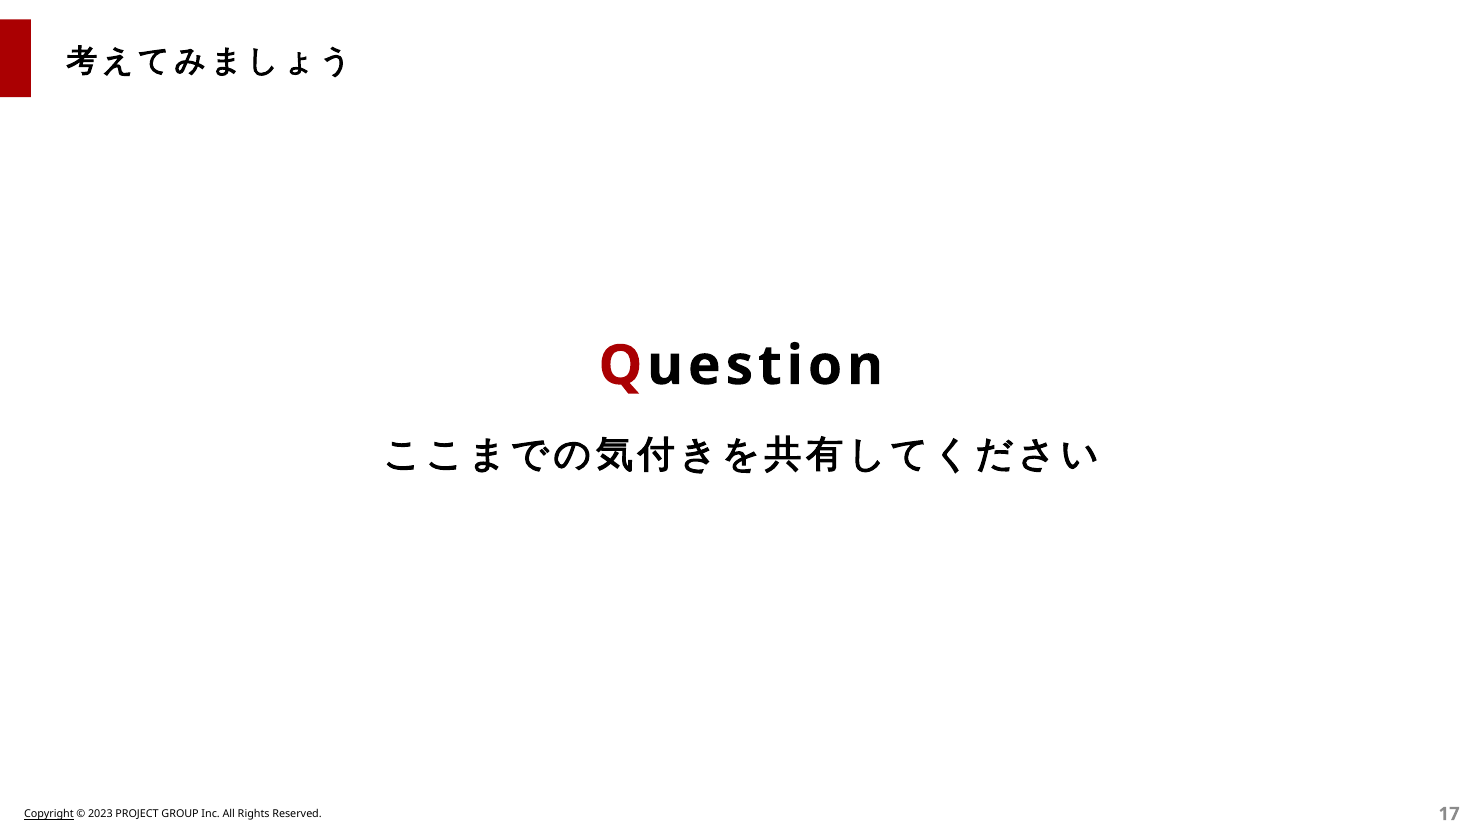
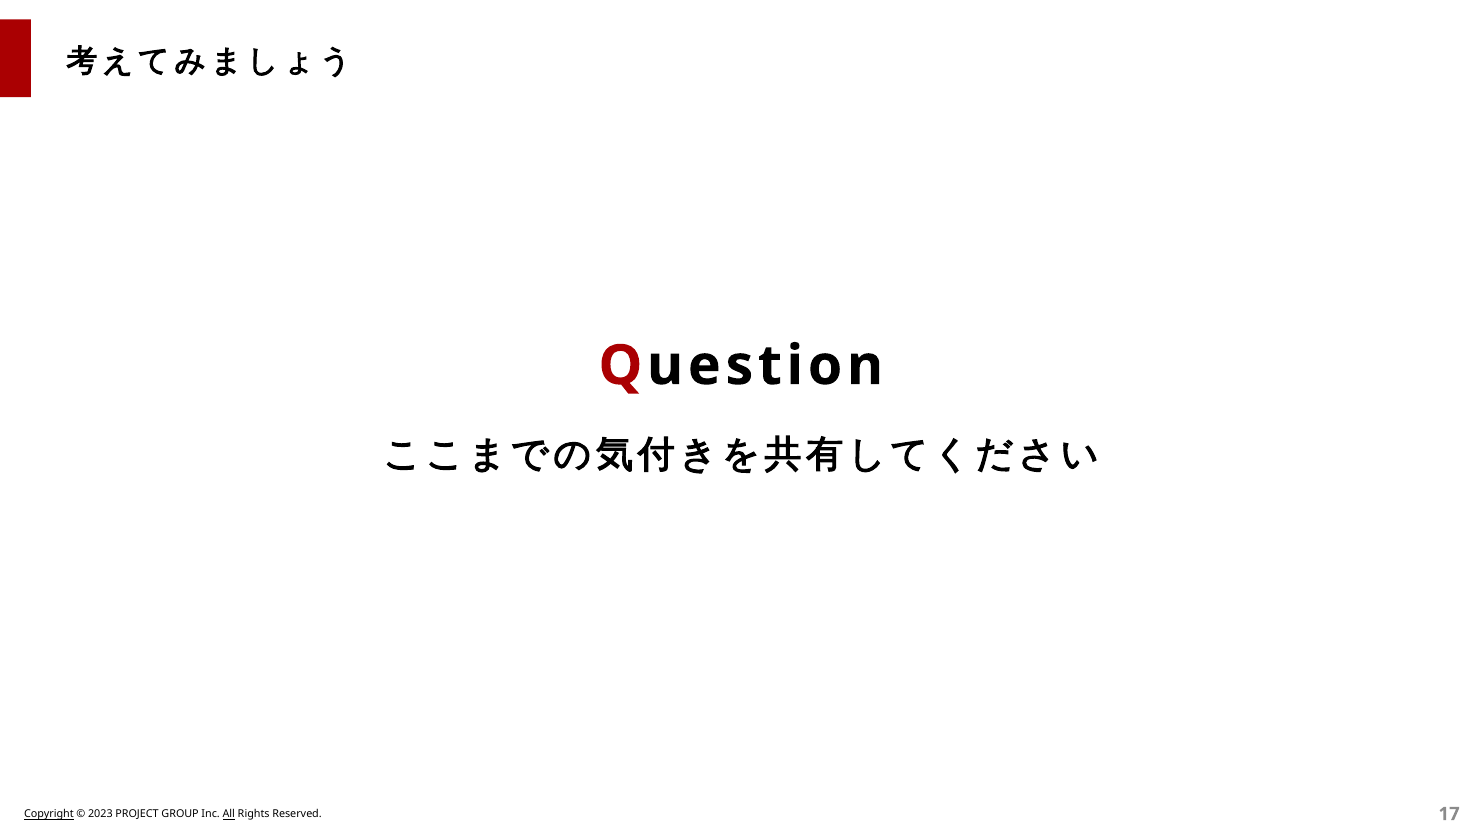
All underline: none -> present (229, 814)
